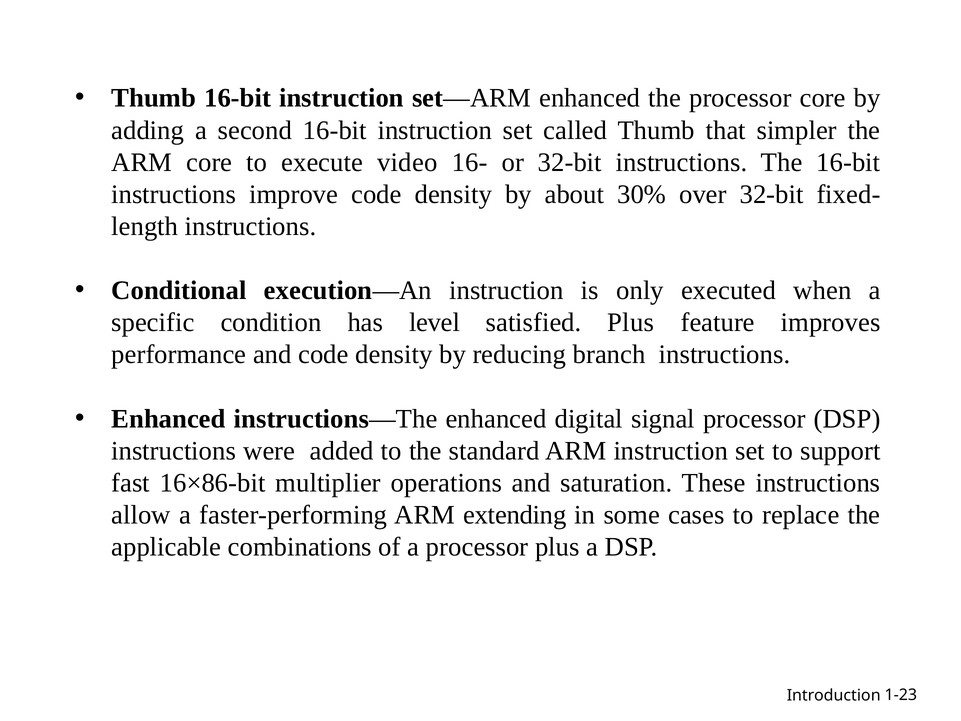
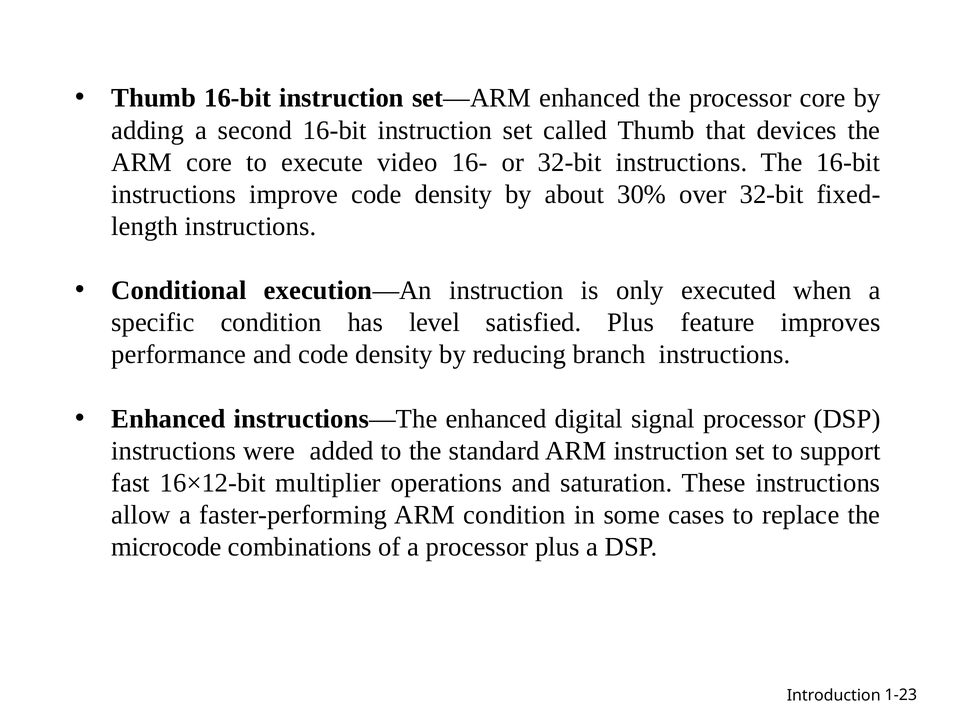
simpler: simpler -> devices (797, 130)
16×86-bit: 16×86-bit -> 16×12-bit (213, 483)
ARM extending: extending -> condition (515, 515)
applicable: applicable -> microcode (166, 547)
